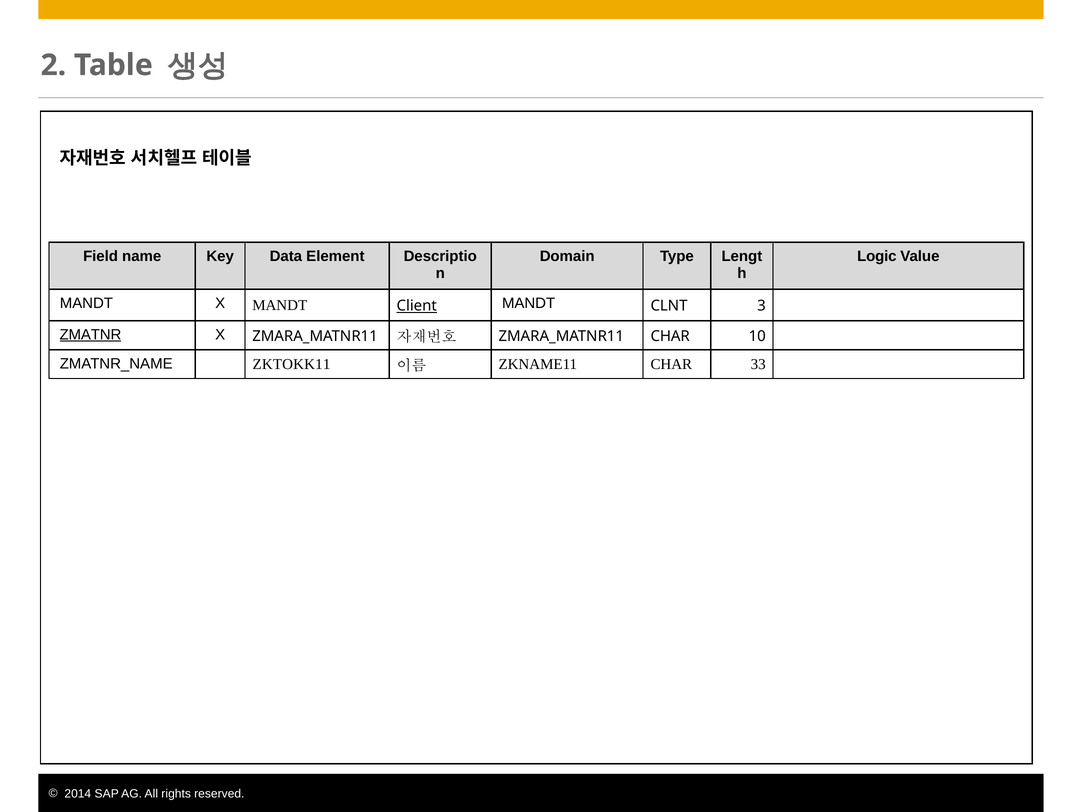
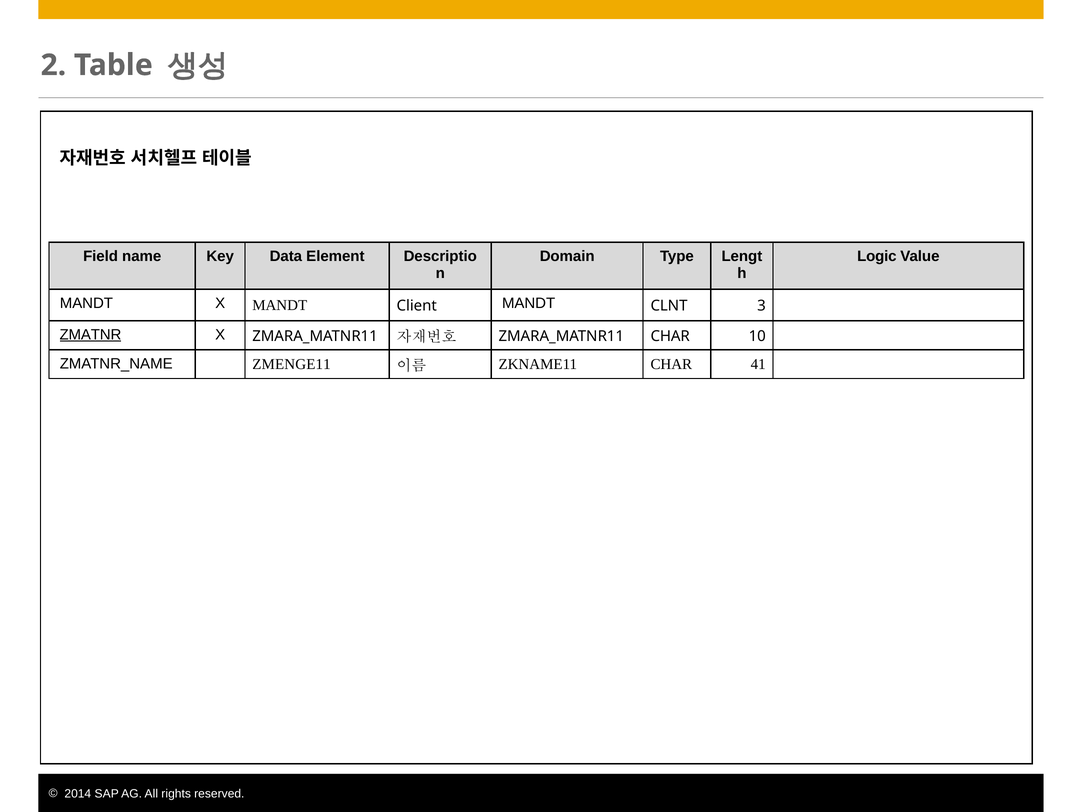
Client underline: present -> none (417, 306)
ZKTOKK11: ZKTOKK11 -> ZMENGE11 (292, 364)
33: 33 -> 41 (758, 364)
